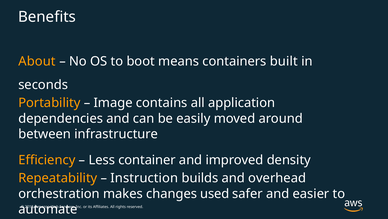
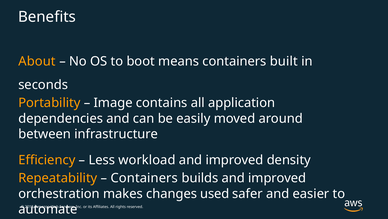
container: container -> workload (147, 159)
Instruction: Instruction -> Containers (144, 178)
builds and overhead: overhead -> improved (277, 178)
